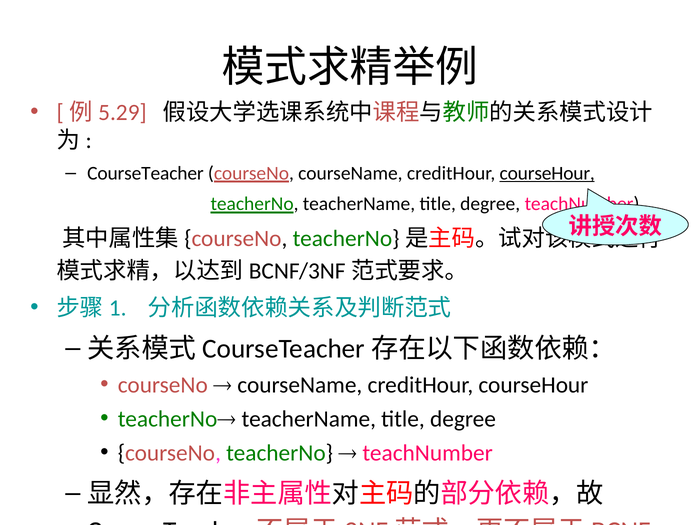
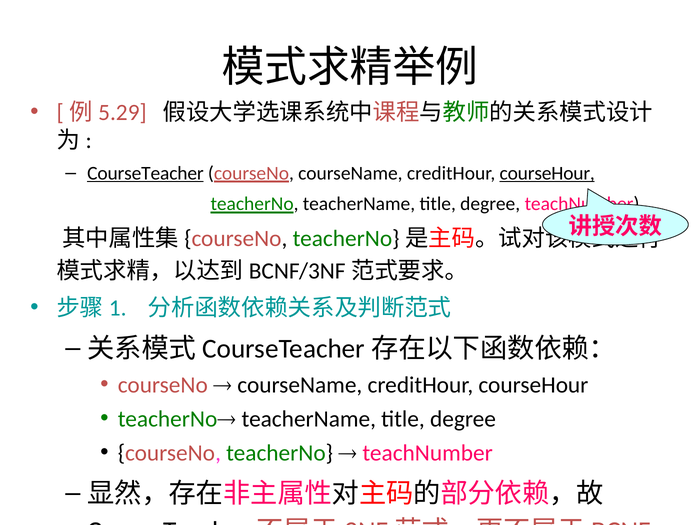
CourseTeacher underline: none -> present (145, 173)
